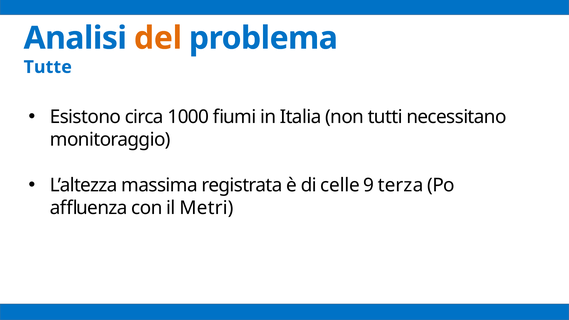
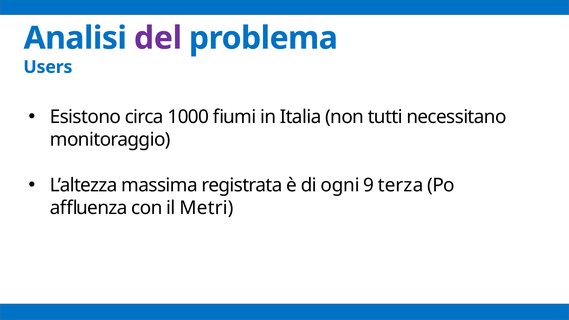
del colour: orange -> purple (158, 38)
Tutte: Tutte -> Users (48, 67)
celle: celle -> ogni (340, 185)
